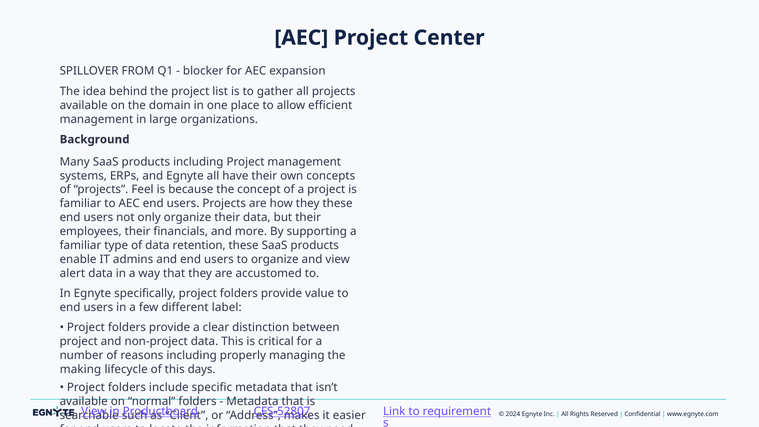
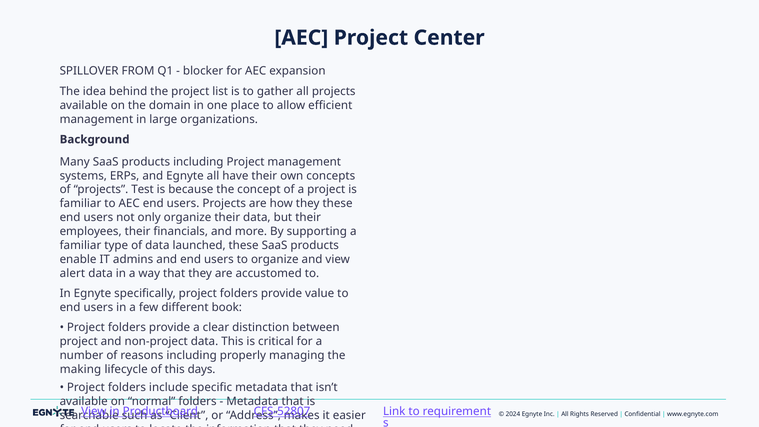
Feel: Feel -> Test (143, 190)
retention: retention -> launched (199, 245)
label: label -> book (227, 307)
